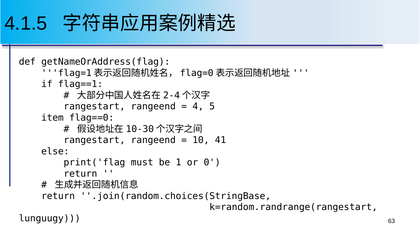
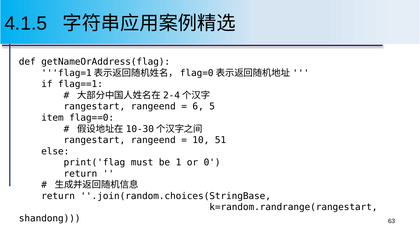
4: 4 -> 6 (198, 107)
41: 41 -> 51 (221, 140)
lunguugy: lunguugy -> shandong (50, 219)
